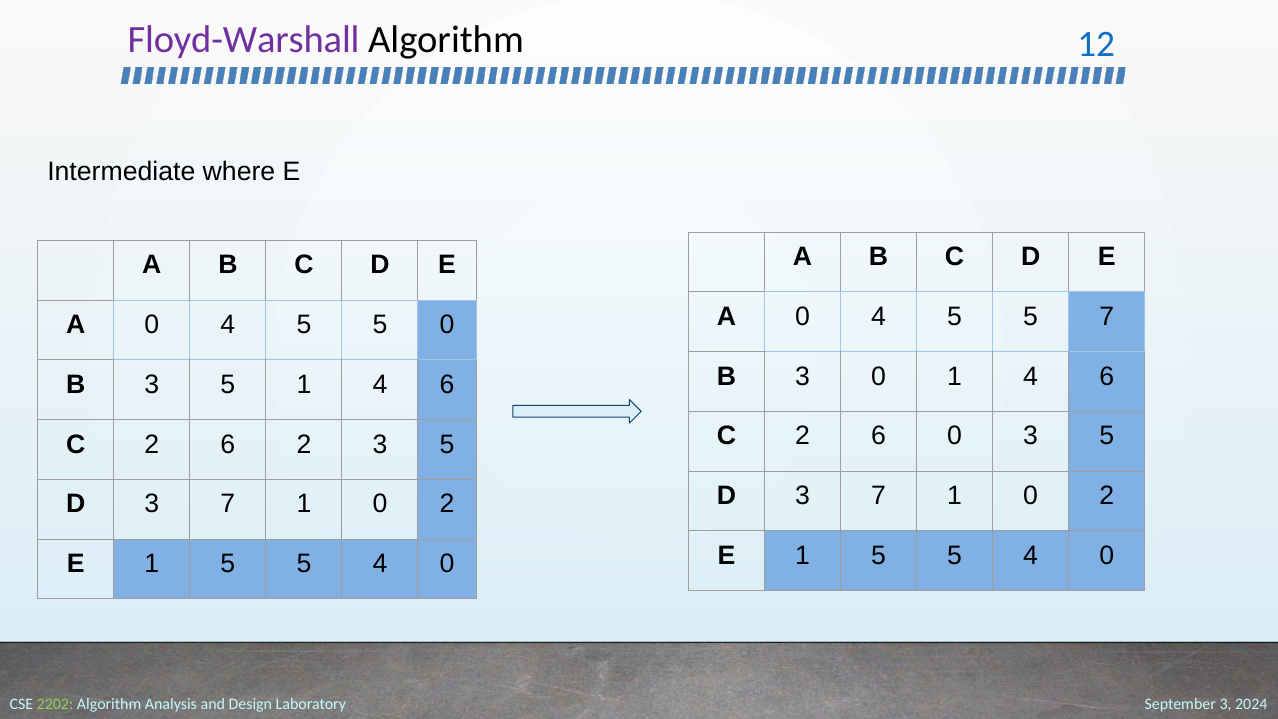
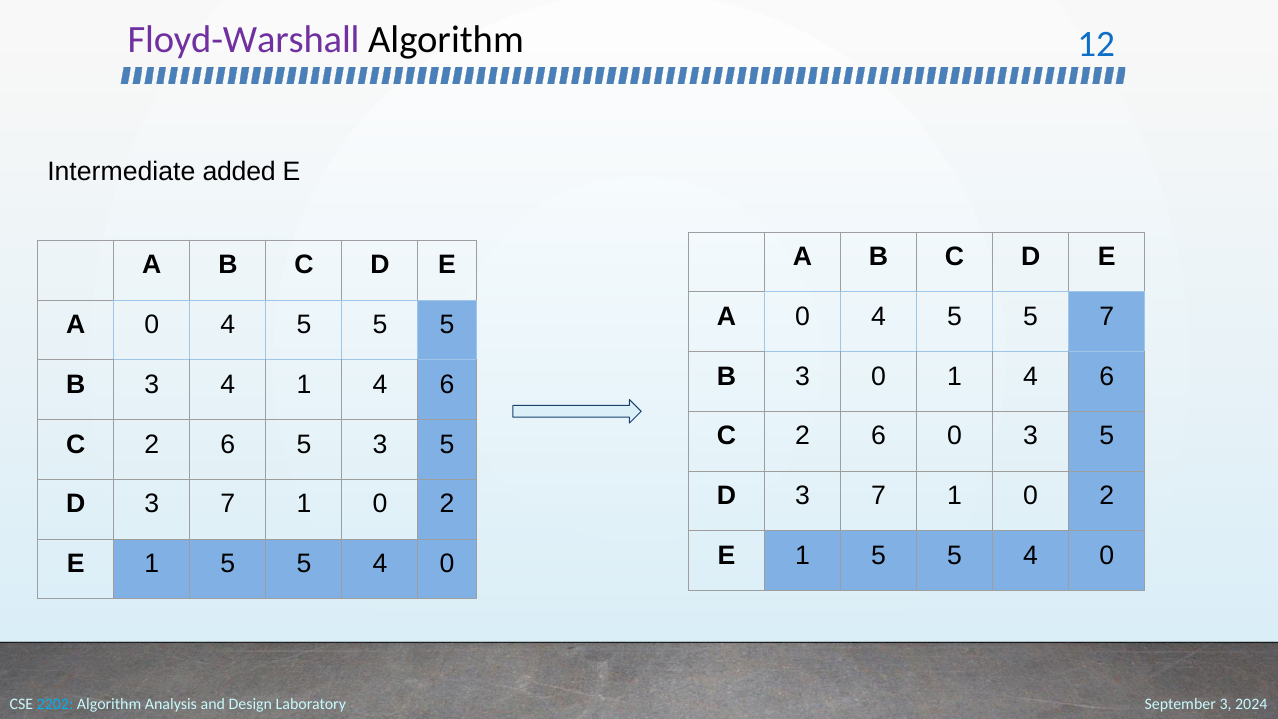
where: where -> added (239, 171)
5 5 0: 0 -> 5 (447, 325)
B 3 5: 5 -> 4 (228, 385)
6 2: 2 -> 5 (304, 444)
2202 colour: light green -> light blue (55, 704)
